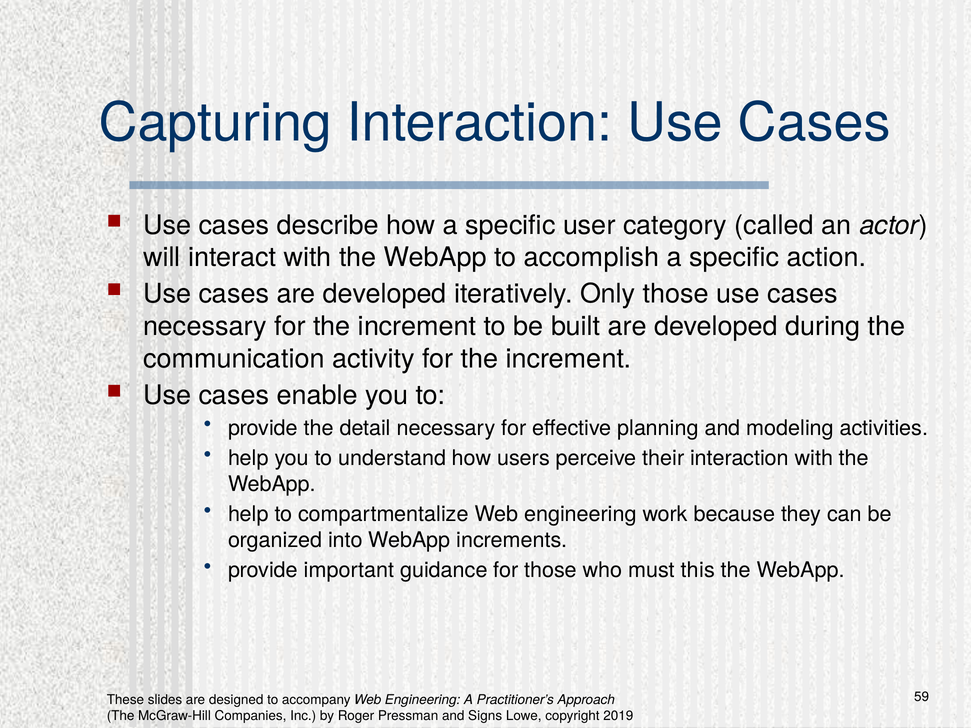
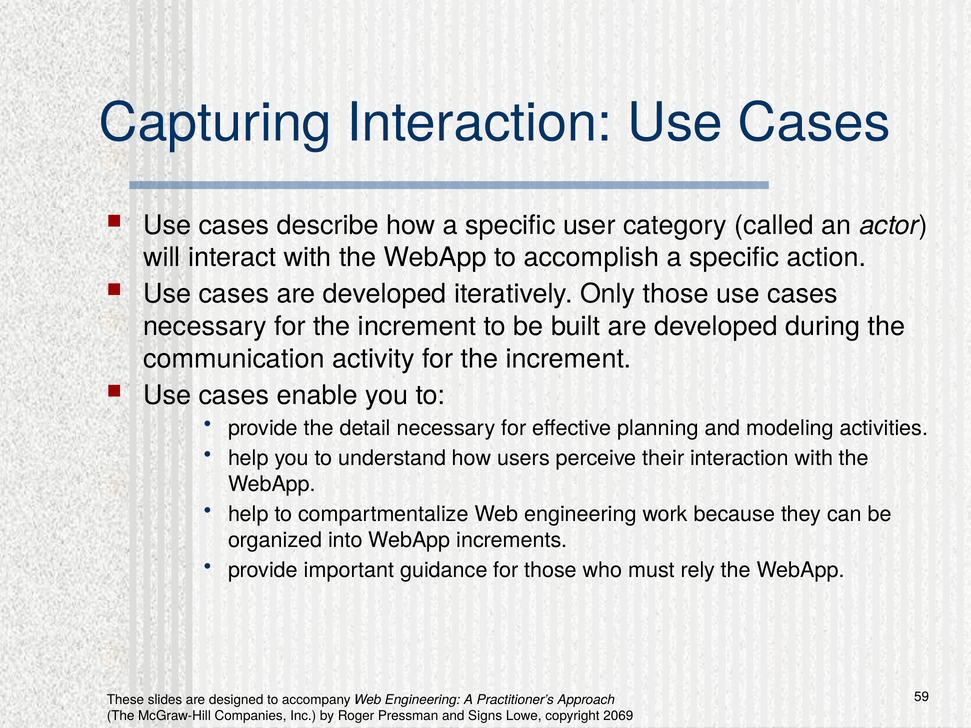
this: this -> rely (698, 570)
2019: 2019 -> 2069 (618, 716)
